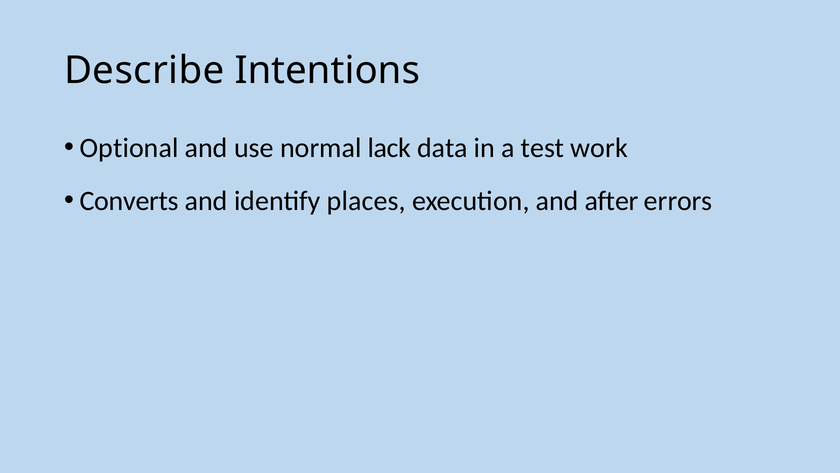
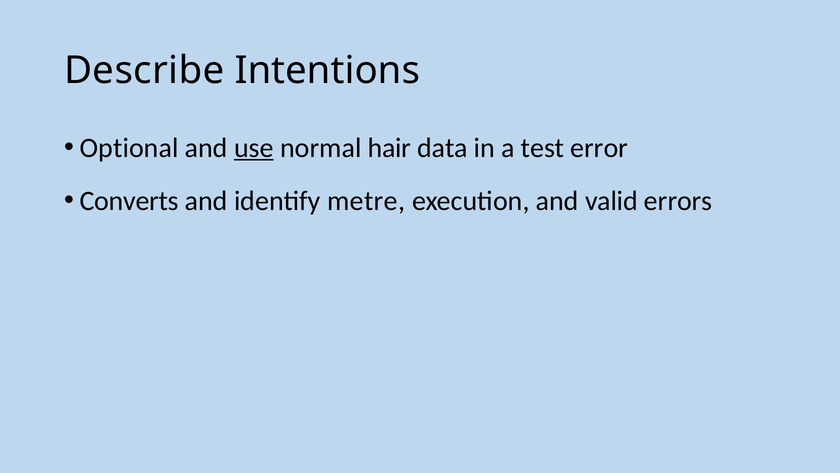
use underline: none -> present (254, 148)
lack: lack -> hair (389, 148)
work: work -> error (599, 148)
places: places -> metre (366, 201)
after: after -> valid (611, 201)
